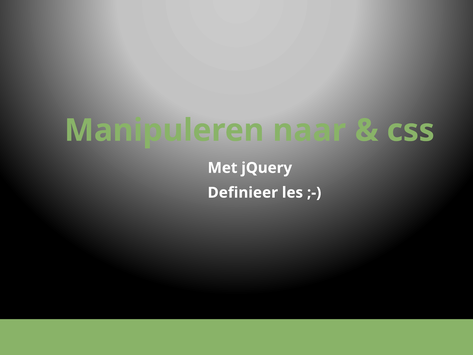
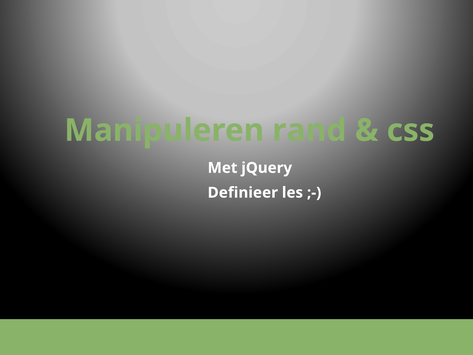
naar: naar -> rand (309, 130)
